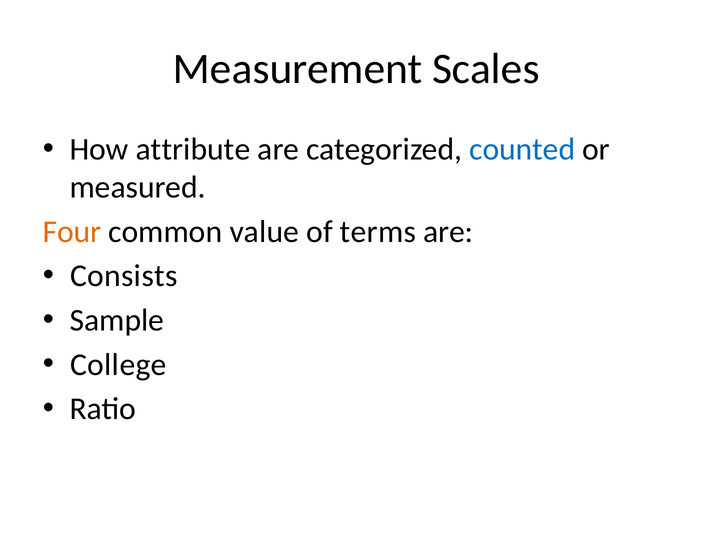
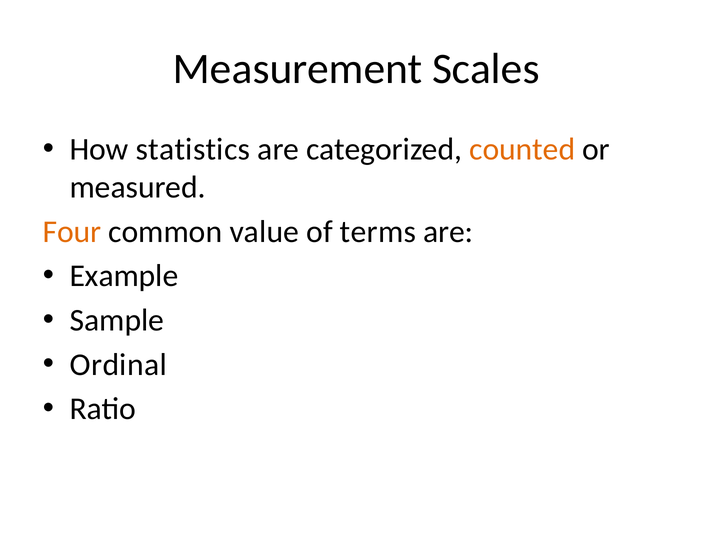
attribute: attribute -> statistics (193, 150)
counted colour: blue -> orange (522, 150)
Consists: Consists -> Example (124, 276)
College: College -> Ordinal (118, 365)
